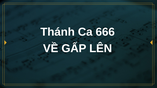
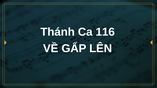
666: 666 -> 116 (105, 32)
